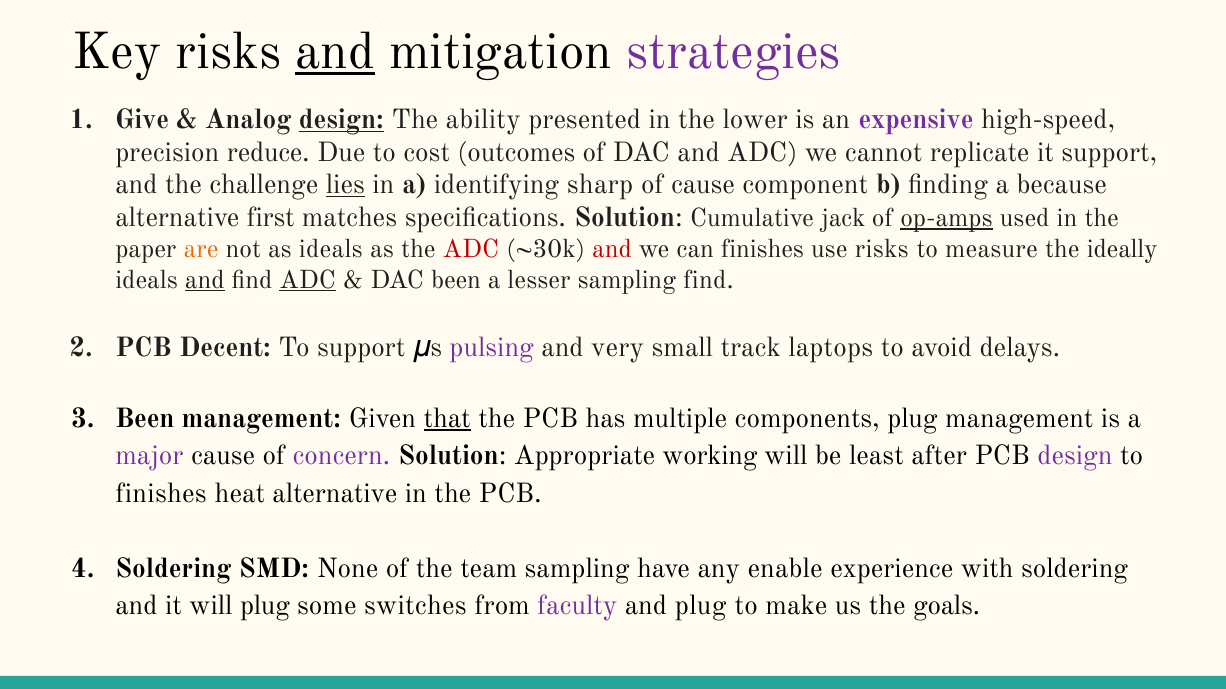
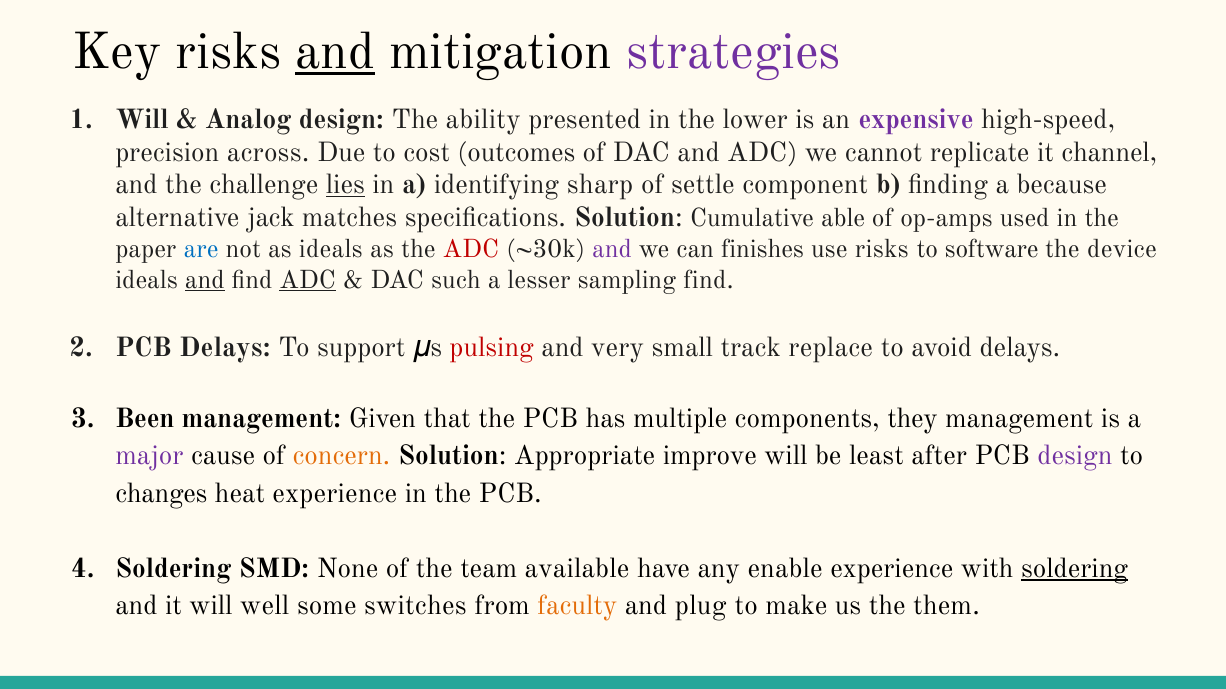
Give: Give -> Will (142, 120)
design underline: present -> none (341, 120)
reduce: reduce -> across (268, 152)
it support: support -> channel (1109, 152)
of cause: cause -> settle (703, 185)
first: first -> jack (271, 218)
jack: jack -> able (843, 218)
op-amps underline: present -> none (946, 218)
are colour: orange -> blue (201, 249)
and colour: red -> purple (612, 249)
measure: measure -> software (992, 249)
ideally: ideally -> device (1122, 249)
DAC been: been -> such (456, 280)
PCB Decent: Decent -> Delays (225, 348)
pulsing colour: purple -> red (492, 348)
laptops: laptops -> replace (831, 348)
that underline: present -> none (447, 419)
components plug: plug -> they (913, 419)
concern colour: purple -> orange (341, 456)
working: working -> improve (710, 456)
finishes: finishes -> changes (161, 494)
heat alternative: alternative -> experience (335, 494)
team sampling: sampling -> available (577, 569)
soldering underline: none -> present (1075, 569)
will plug: plug -> well (265, 607)
faculty colour: purple -> orange (577, 607)
goals: goals -> them (946, 607)
